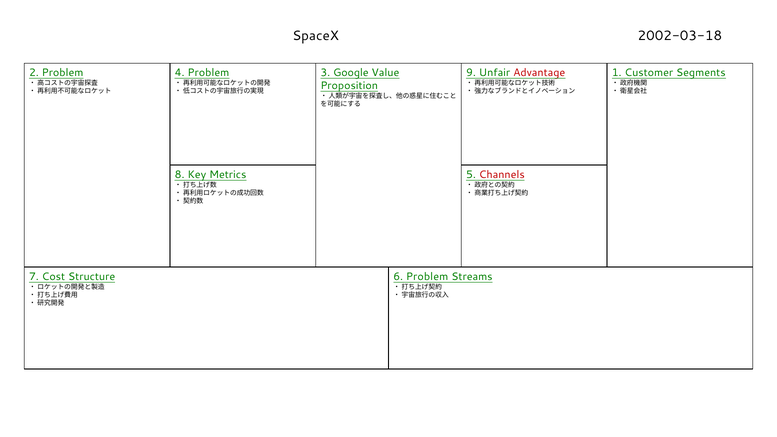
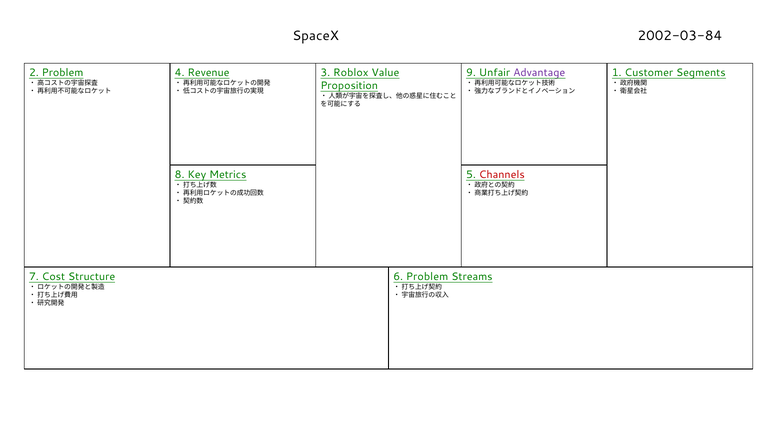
2002-03-18: 2002-03-18 -> 2002-03-84 (680, 36)
4 Problem: Problem -> Revenue (208, 73)
Google: Google -> Roblox (351, 73)
Advantage colour: red -> purple (539, 73)
